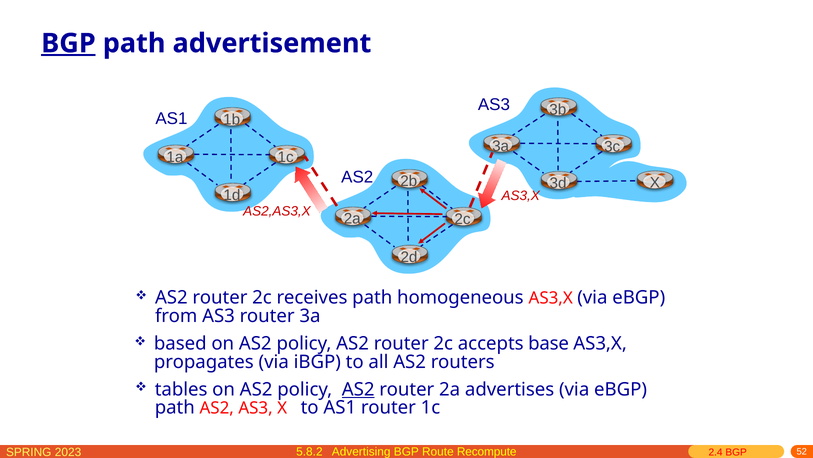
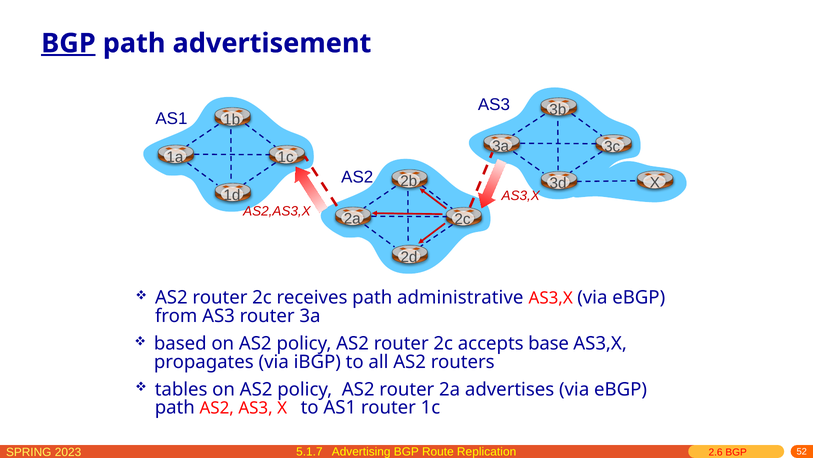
homogeneous: homogeneous -> administrative (460, 297)
AS2 underline: present -> none (358, 389)
5.8.2: 5.8.2 -> 5.1.7 (309, 451)
Recompute: Recompute -> Replication (487, 451)
2.4: 2.4 -> 2.6 (716, 452)
